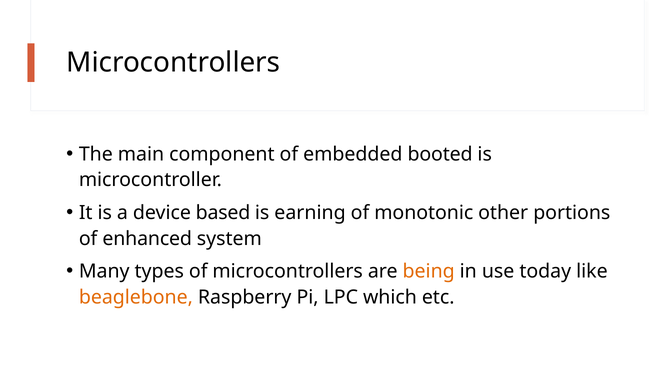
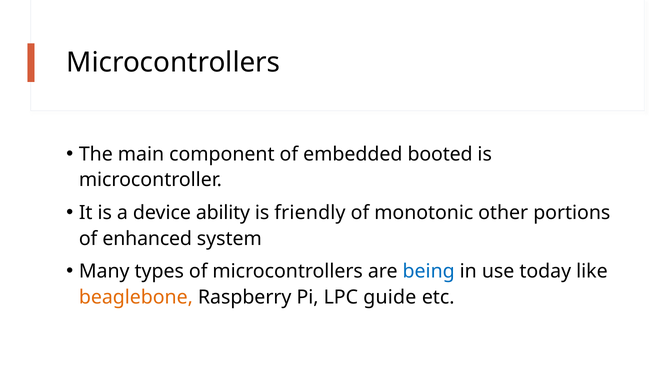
based: based -> ability (223, 213)
earning: earning -> friendly (310, 213)
being colour: orange -> blue (429, 271)
which: which -> guide (390, 297)
